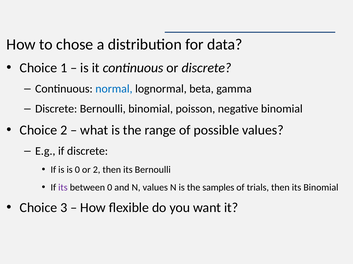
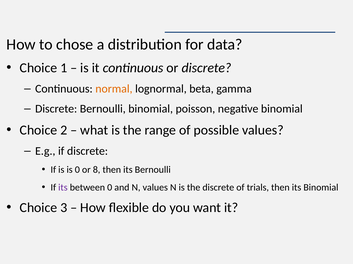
normal colour: blue -> orange (114, 89)
or 2: 2 -> 8 (97, 170)
the samples: samples -> discrete (218, 188)
